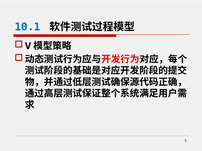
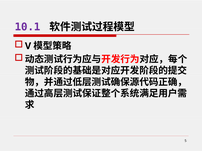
10.1 colour: blue -> purple (28, 27)
